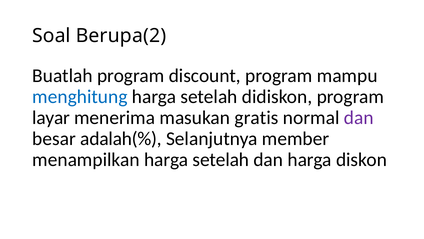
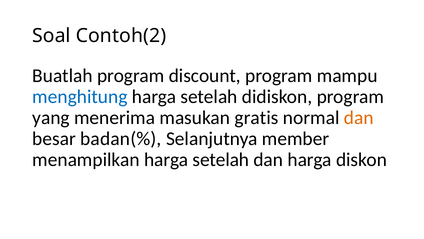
Berupa(2: Berupa(2 -> Contoh(2 (121, 36)
layar: layar -> yang (51, 118)
dan colour: purple -> orange (359, 118)
adalah(%: adalah(% -> badan(% (121, 139)
